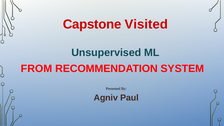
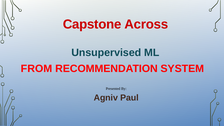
Visited: Visited -> Across (146, 24)
